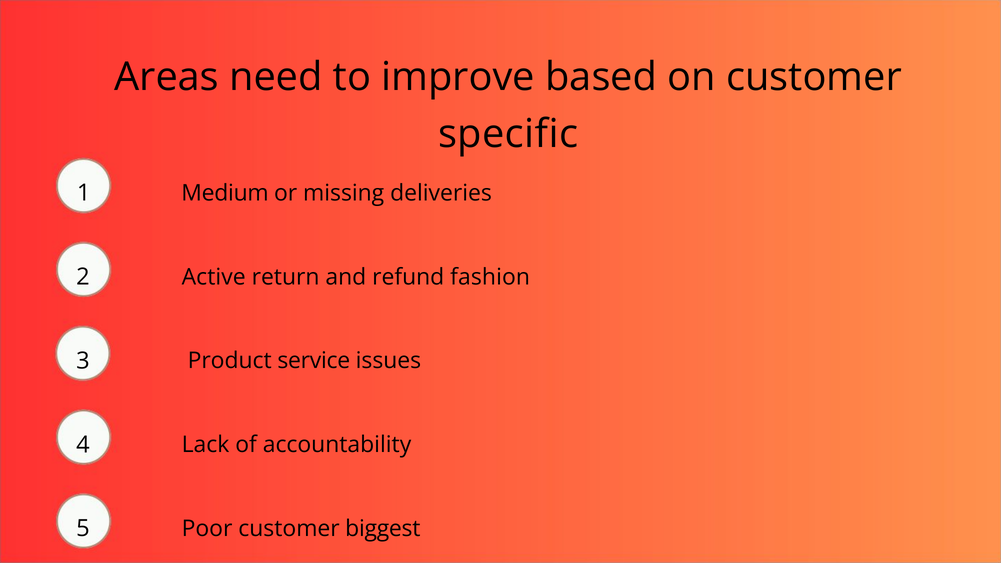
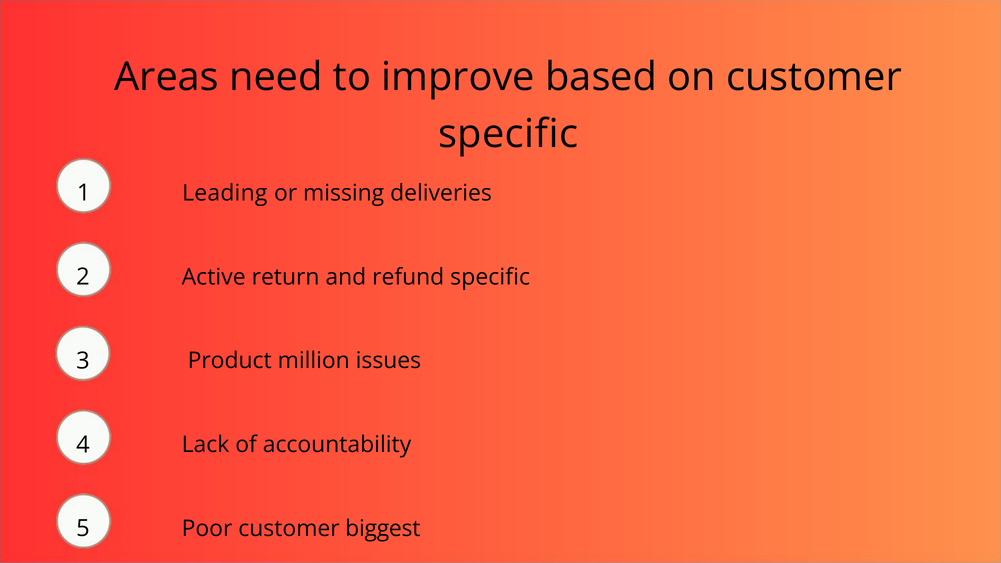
Medium: Medium -> Leading (225, 193)
refund fashion: fashion -> specific (490, 277)
service: service -> million (314, 361)
